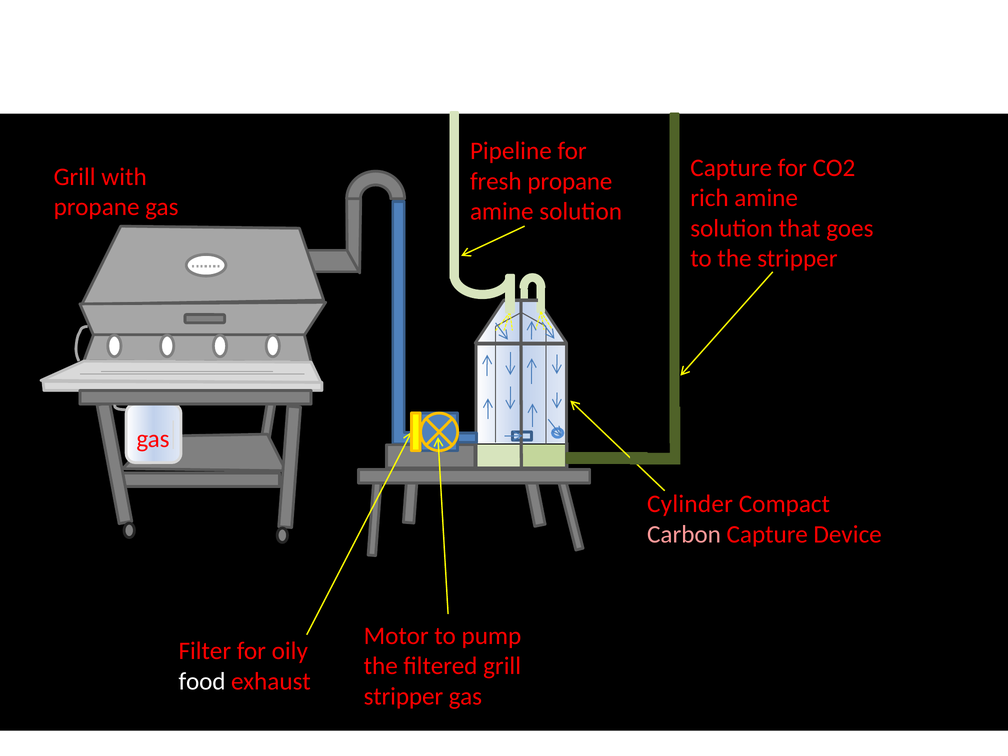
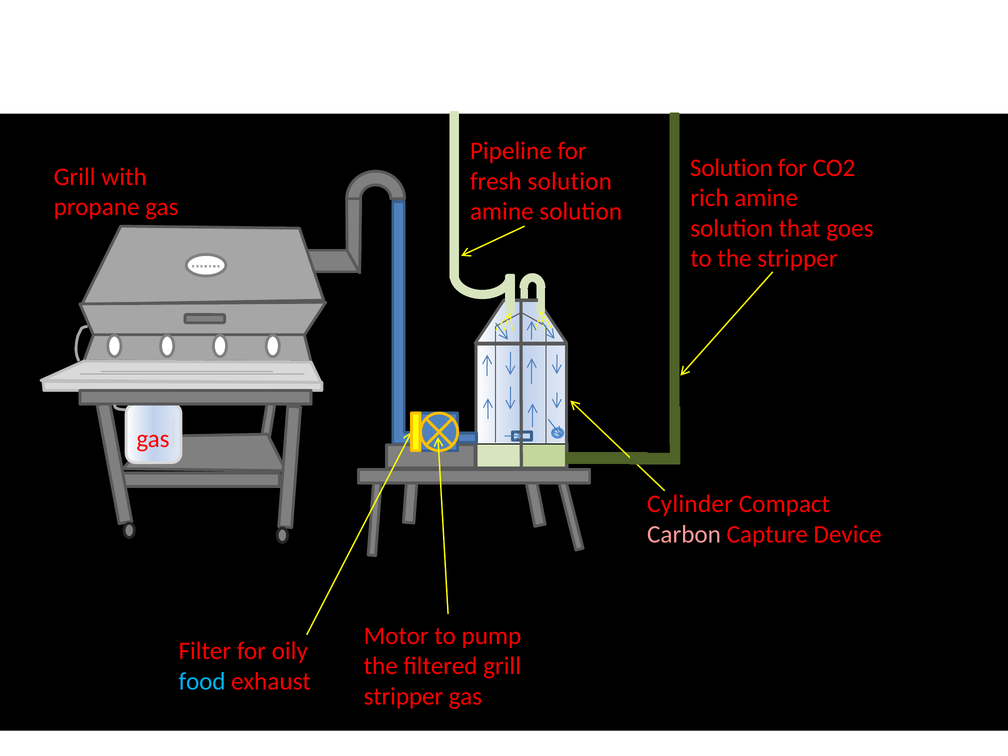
Capture: Capture -> Solution (731, 168)
fresh propane: propane -> solution (570, 181)
food colour: white -> light blue (202, 681)
